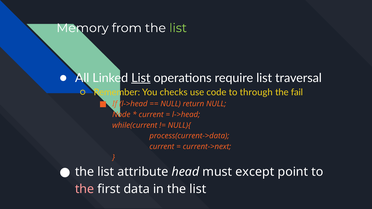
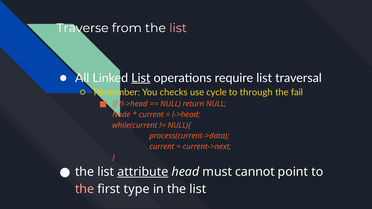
Memory: Memory -> Traverse (83, 28)
list colour: light green -> pink (178, 28)
code: code -> cycle (216, 92)
attribute underline: none -> present (143, 172)
except: except -> cannot (255, 172)
data: data -> type (137, 189)
